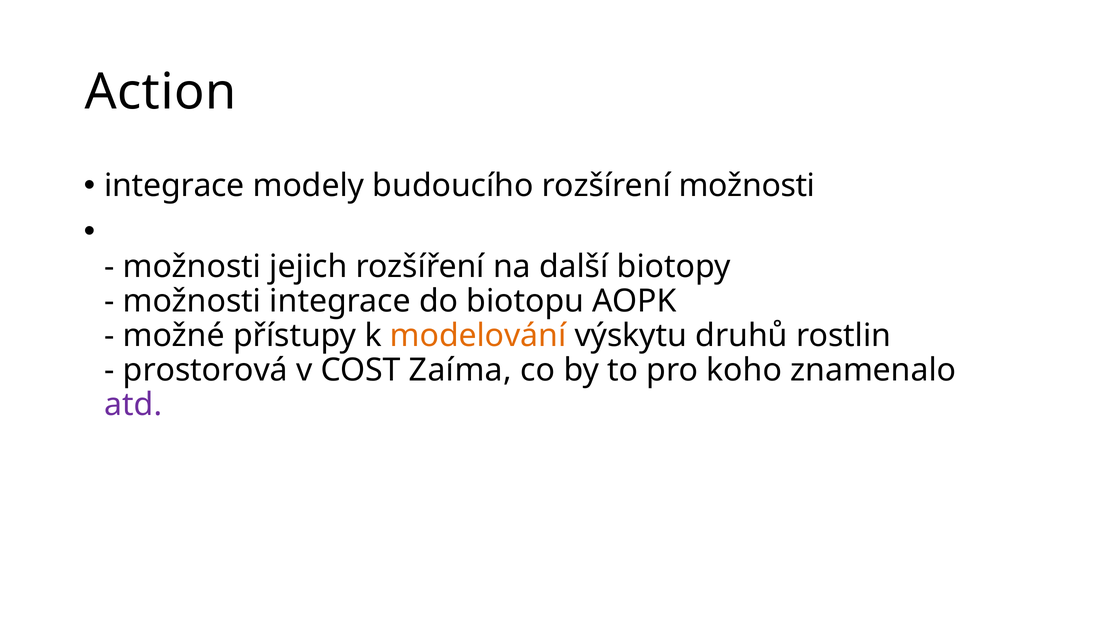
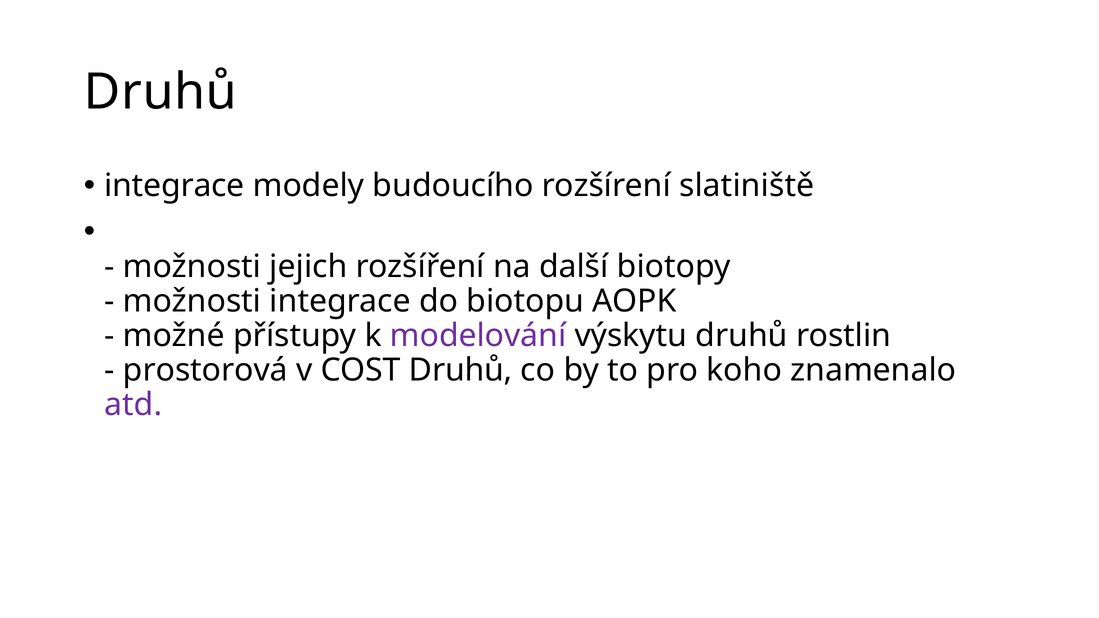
Action: Action -> Druhů (160, 92)
rozšírení možnosti: možnosti -> slatiniště (747, 186)
modelování colour: orange -> purple (478, 336)
COST Zaíma: Zaíma -> Druhů (461, 370)
